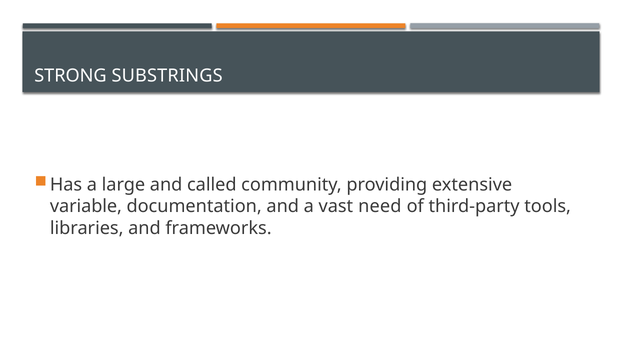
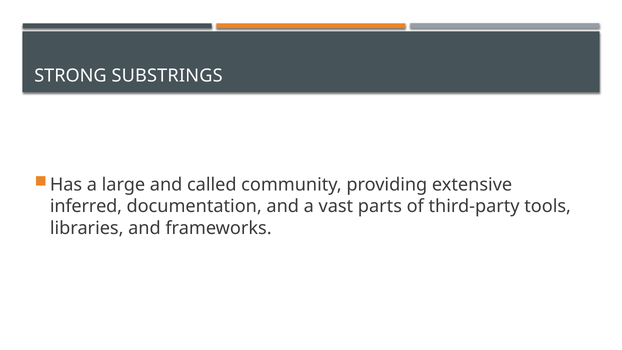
variable: variable -> inferred (86, 206)
need: need -> parts (380, 206)
